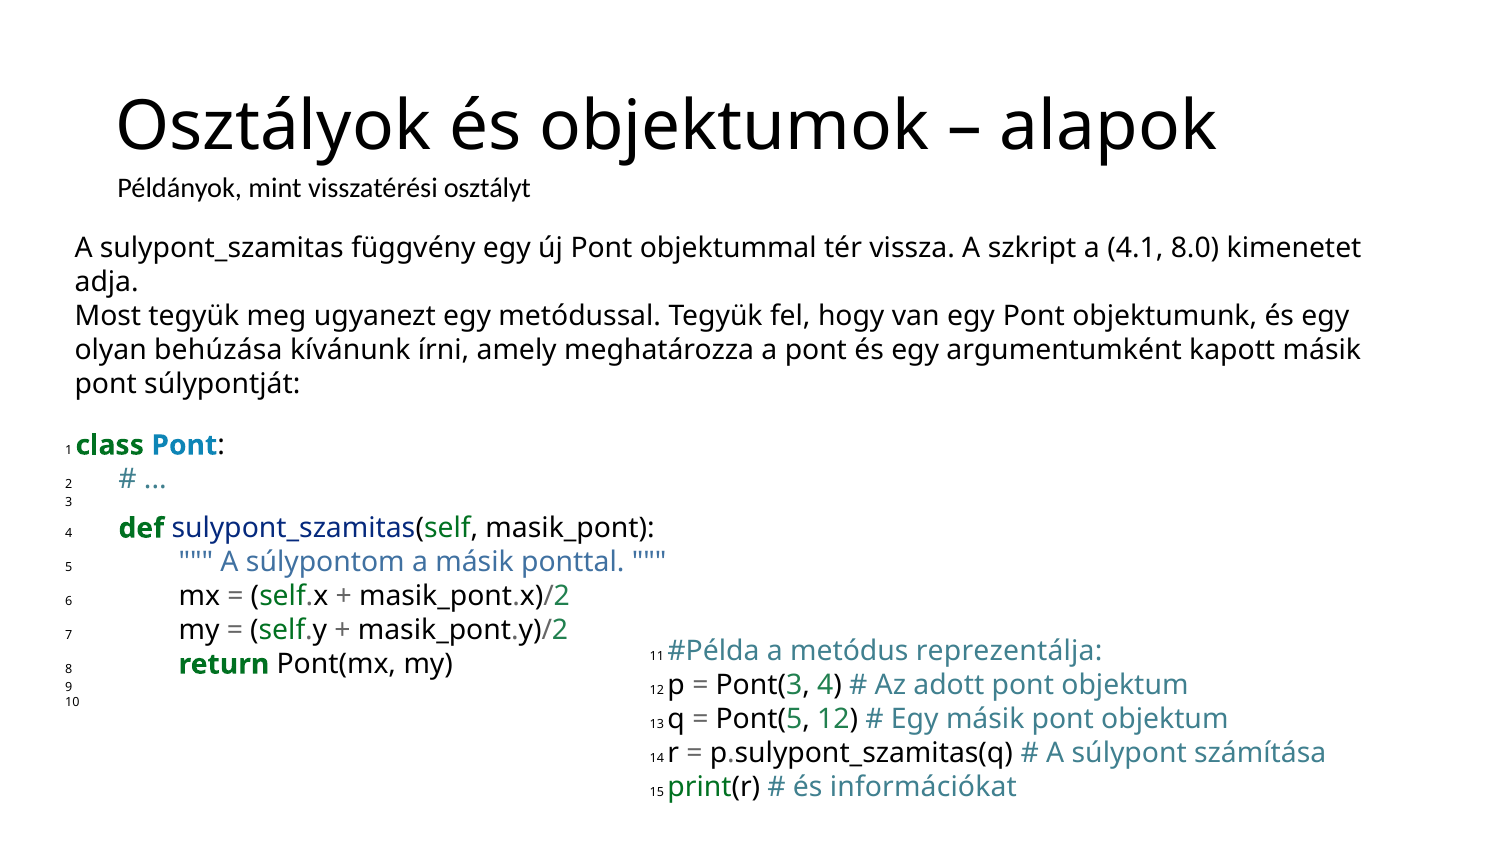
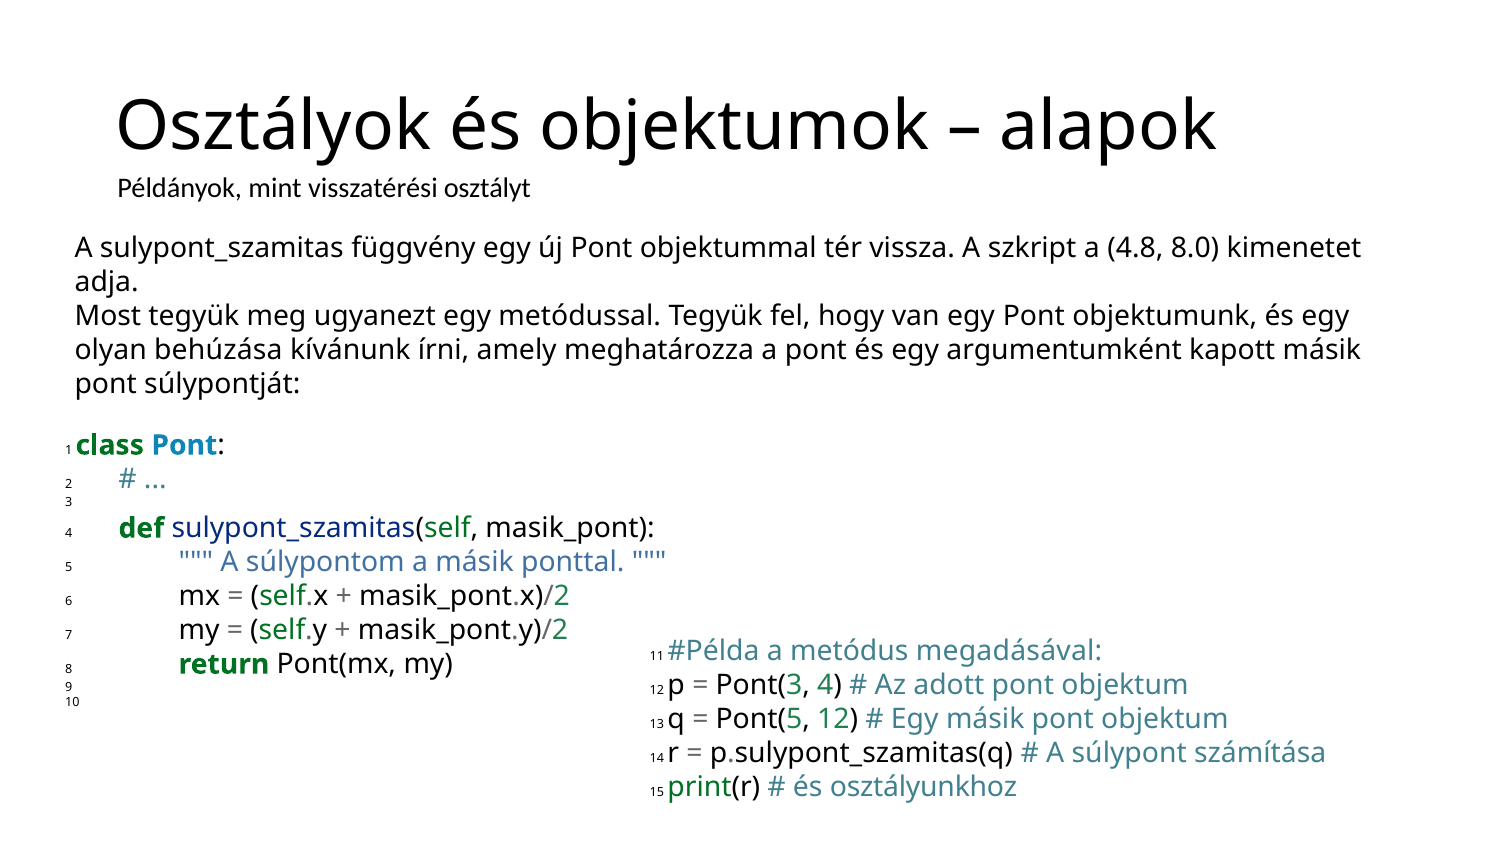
4.1: 4.1 -> 4.8 (1135, 248)
reprezentálja: reprezentálja -> megadásával (1009, 652)
információkat: információkat -> osztályunkhoz (924, 788)
